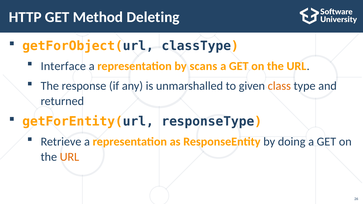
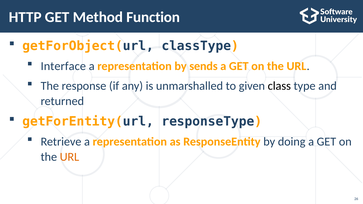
Deleting: Deleting -> Function (153, 17)
scans: scans -> sends (203, 66)
class colour: orange -> black (279, 86)
